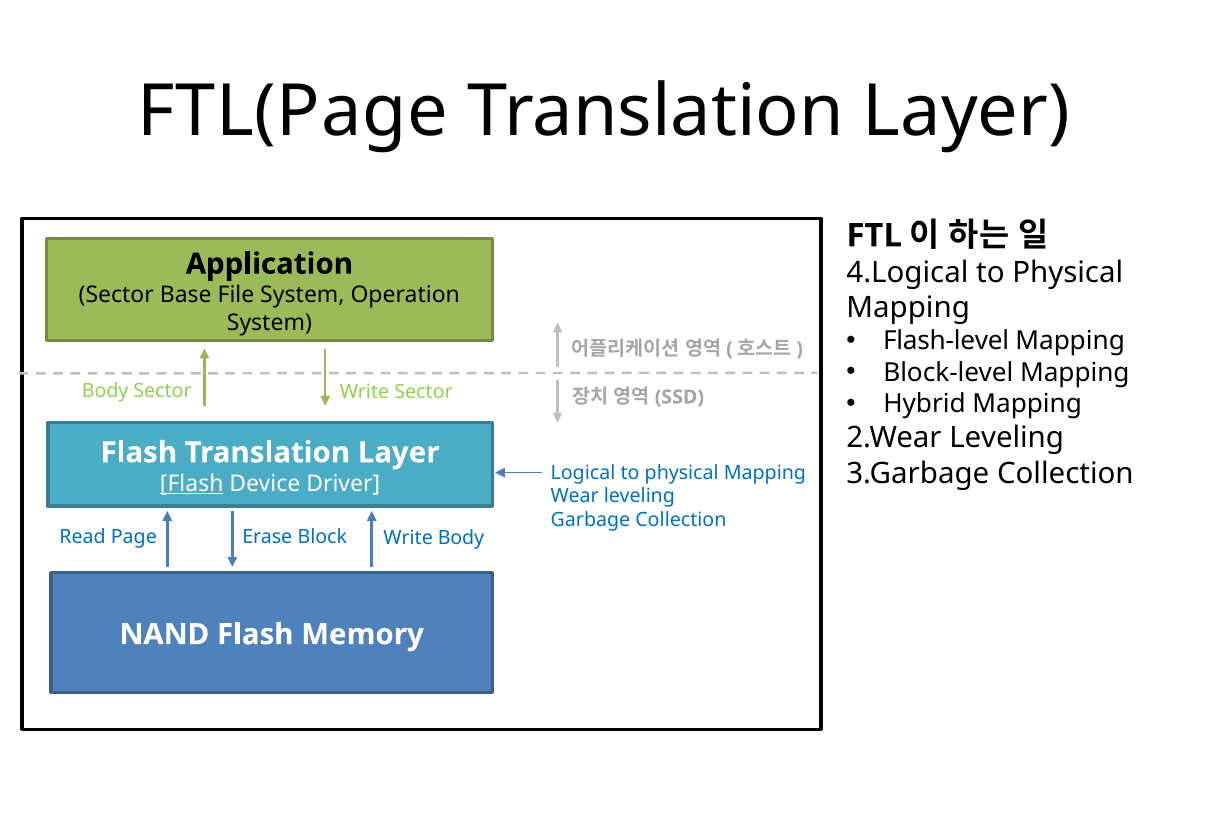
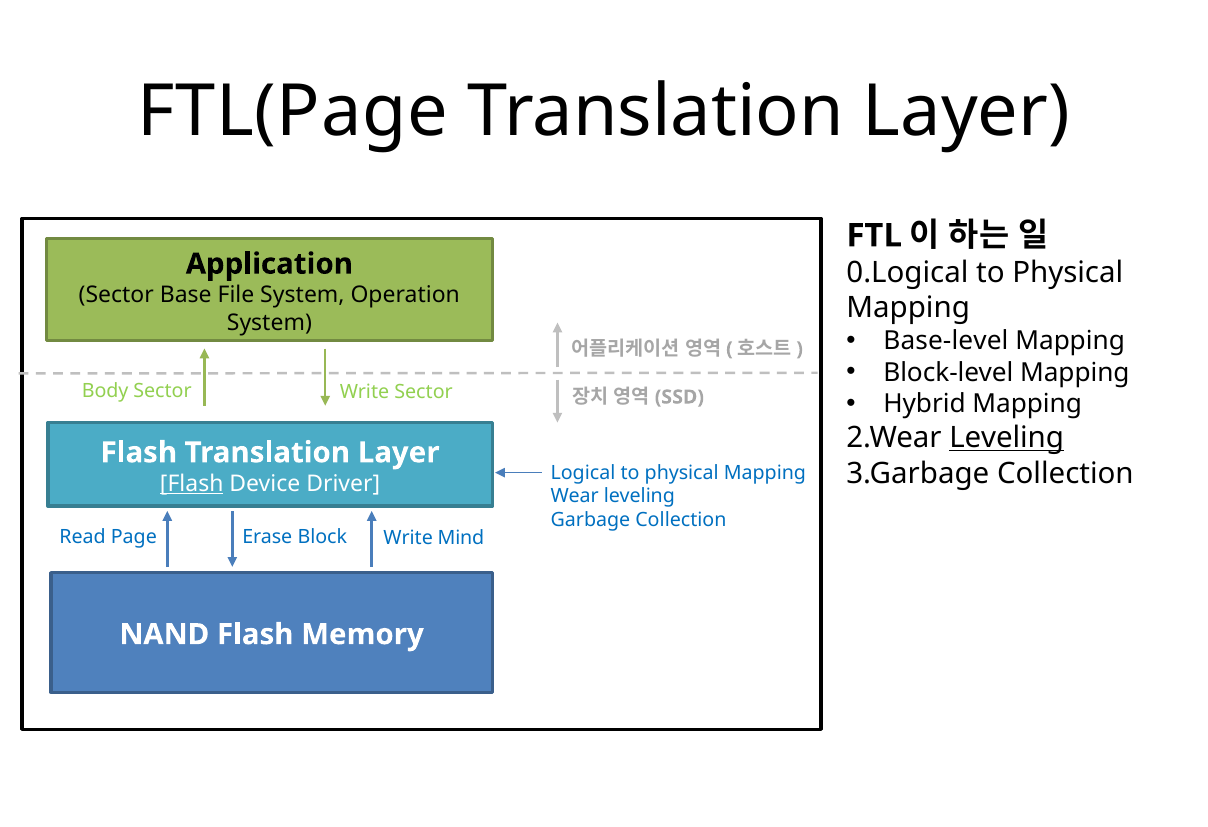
4.Logical: 4.Logical -> 0.Logical (907, 273)
Flash-level: Flash-level -> Base-level (946, 341)
Leveling underline: none -> present (1007, 438)
Write Body: Body -> Mind (461, 538)
